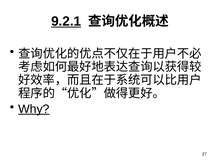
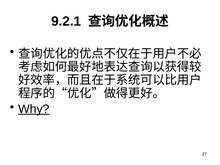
9.2.1 underline: present -> none (66, 21)
